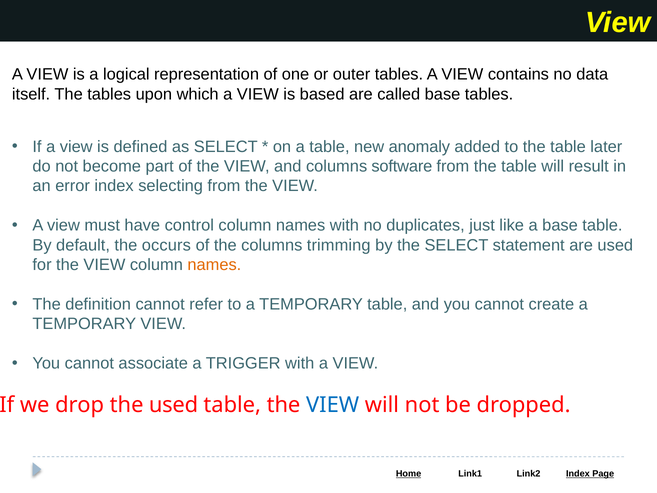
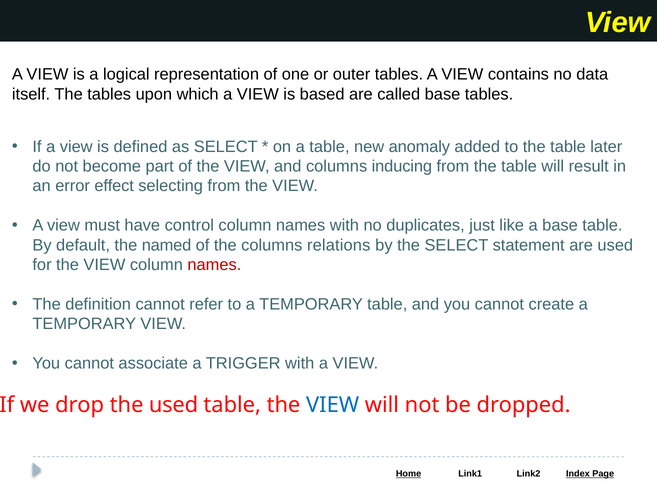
software: software -> inducing (402, 166)
error index: index -> effect (114, 186)
occurs: occurs -> named (167, 245)
trimming: trimming -> relations (339, 245)
names colour: orange -> red (214, 265)
